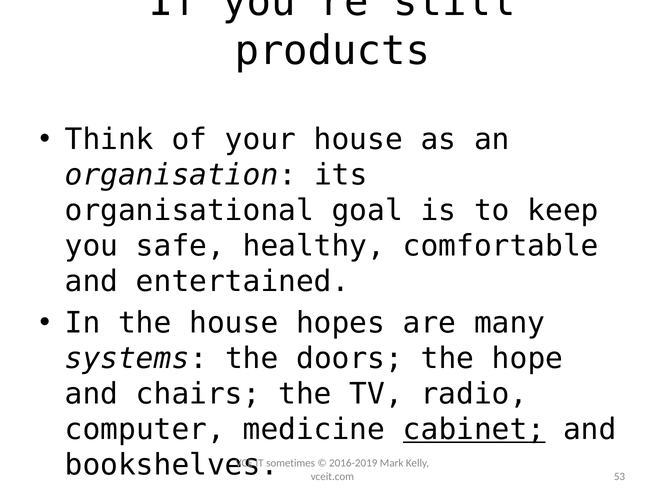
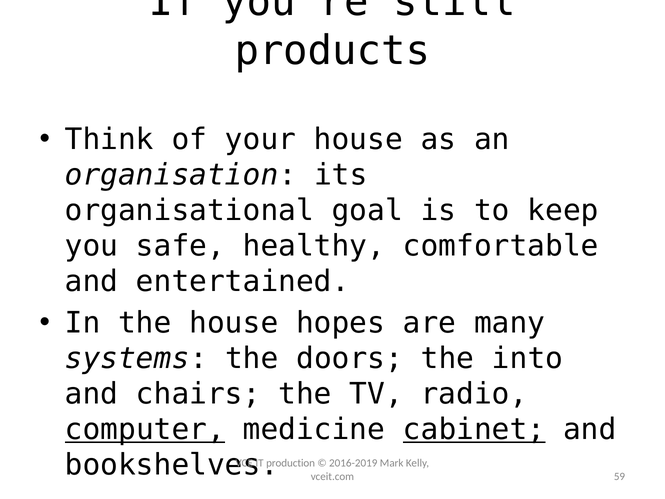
hope: hope -> into (528, 358)
computer underline: none -> present (145, 429)
sometimes: sometimes -> production (291, 463)
53: 53 -> 59 (619, 476)
